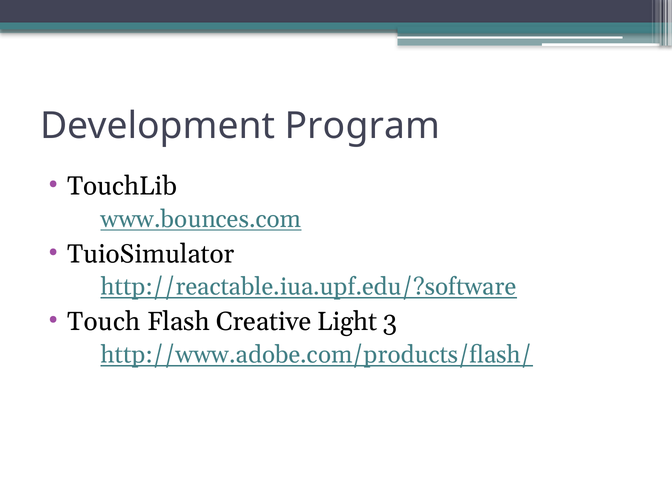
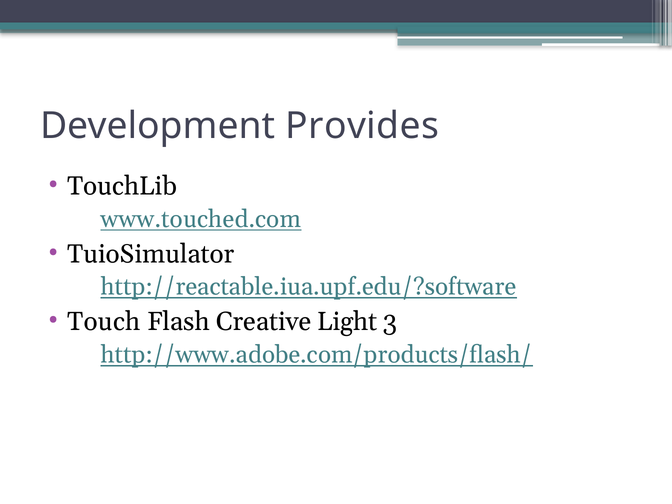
Program: Program -> Provides (362, 126)
www.bounces.com: www.bounces.com -> www.touched.com (201, 219)
